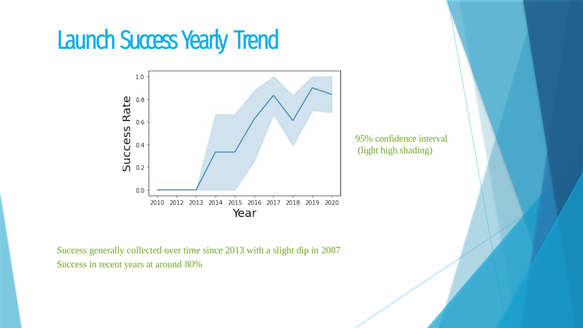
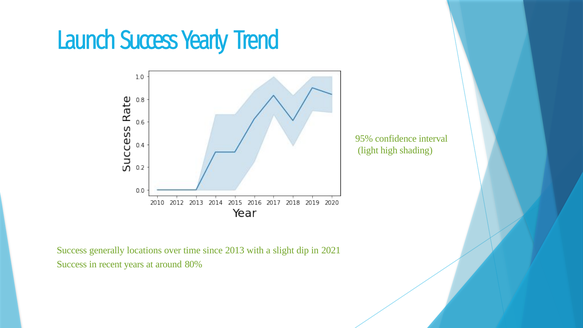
collected: collected -> locations (144, 250)
2087: 2087 -> 2021 (331, 250)
